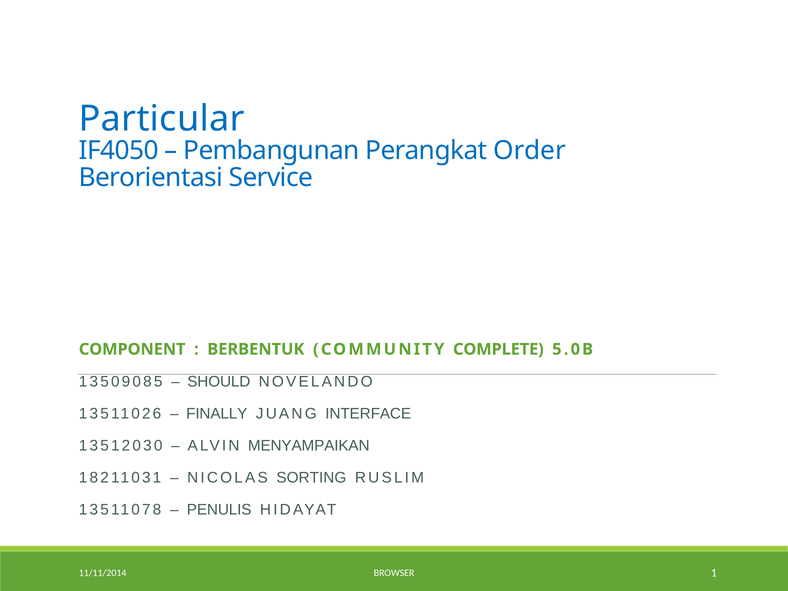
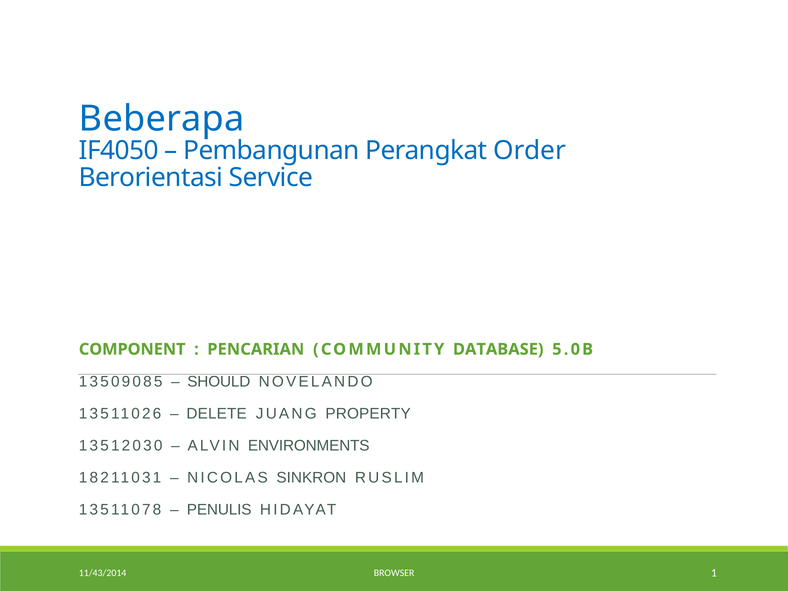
Particular: Particular -> Beberapa (162, 119)
BERBENTUK: BERBENTUK -> PENCARIAN (256, 349)
COMPLETE: COMPLETE -> DATABASE (498, 349)
FINALLY: FINALLY -> DELETE (217, 414)
INTERFACE: INTERFACE -> PROPERTY (368, 414)
MENYAMPAIKAN: MENYAMPAIKAN -> ENVIRONMENTS (309, 446)
SORTING: SORTING -> SINKRON (311, 478)
11/11/2014: 11/11/2014 -> 11/43/2014 (103, 573)
